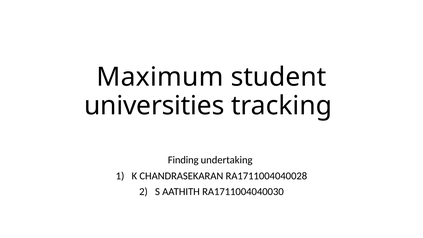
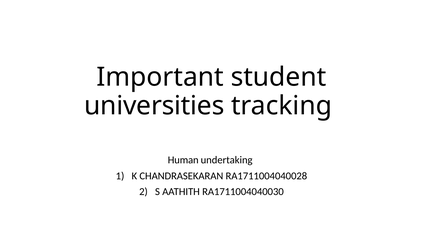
Maximum: Maximum -> Important (160, 77)
Finding: Finding -> Human (183, 160)
